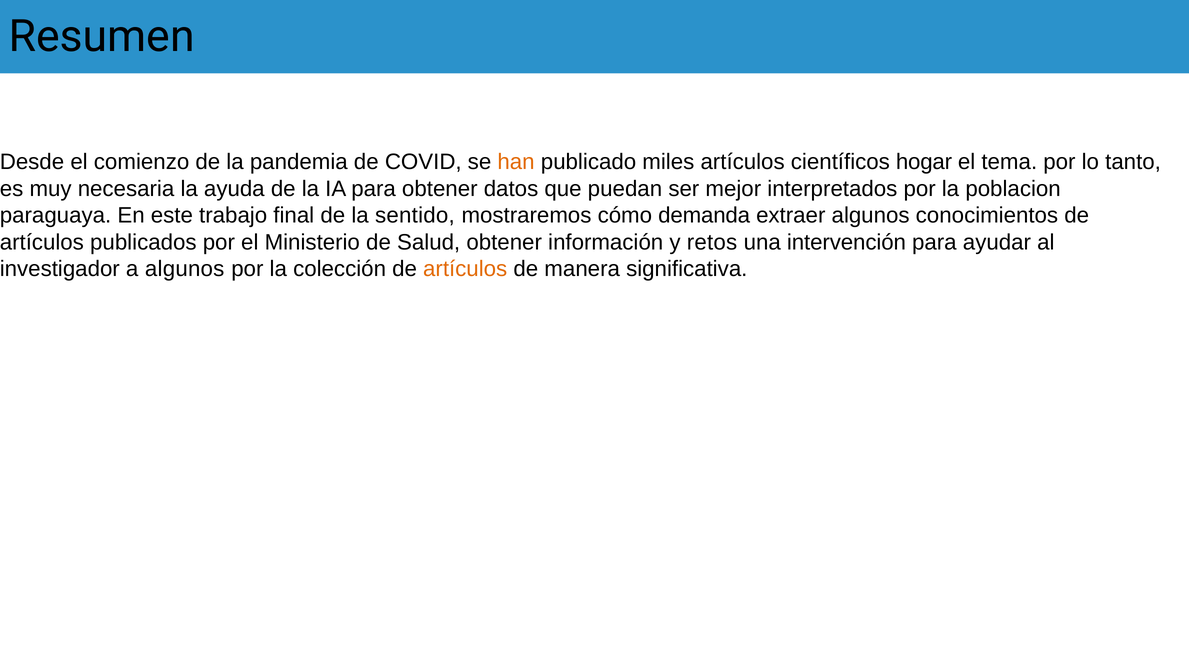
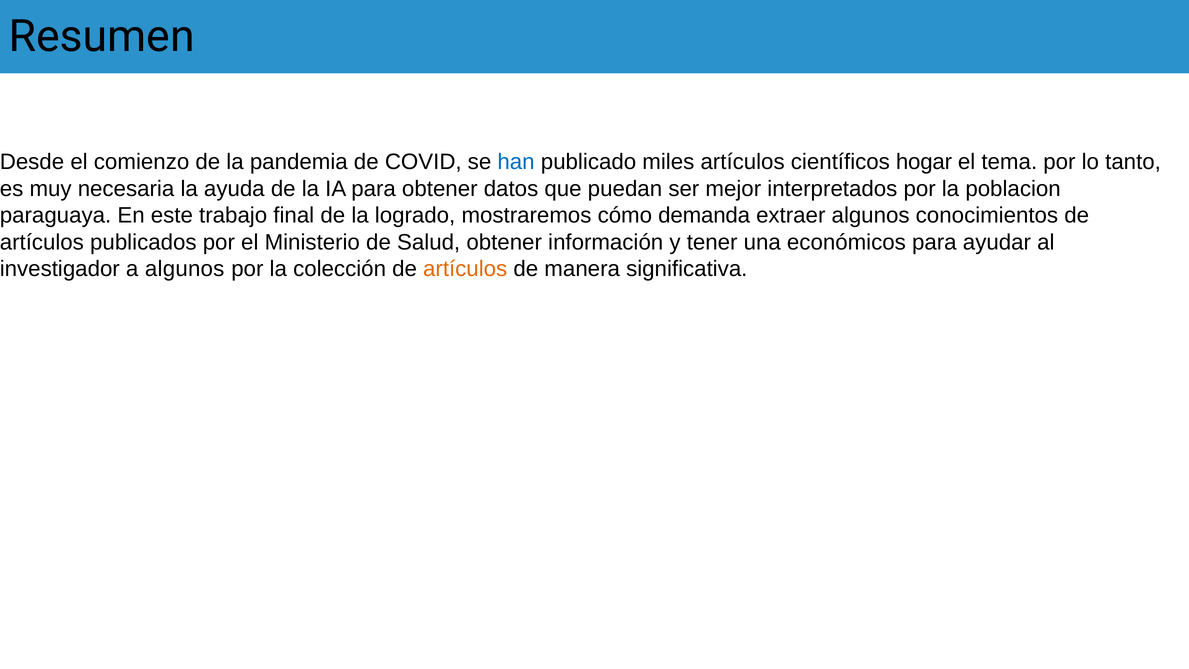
han colour: orange -> blue (516, 162)
sentido: sentido -> logrado (415, 215)
retos: retos -> tener (712, 242)
intervención: intervención -> económicos (846, 242)
